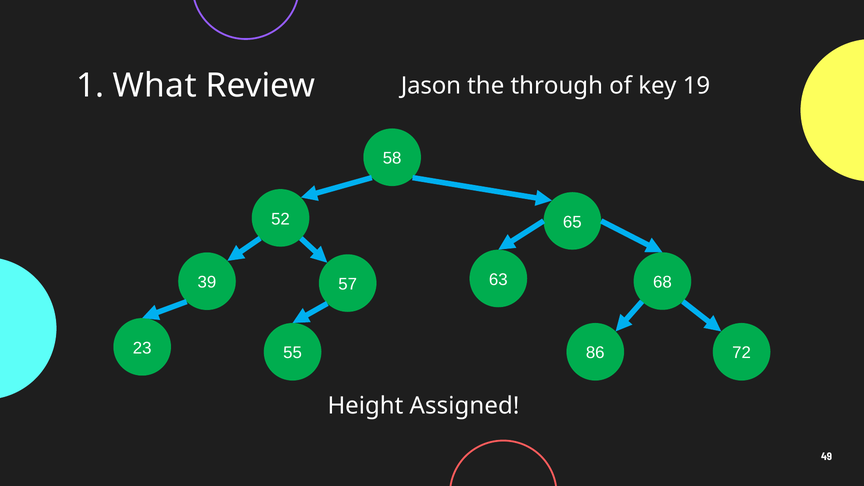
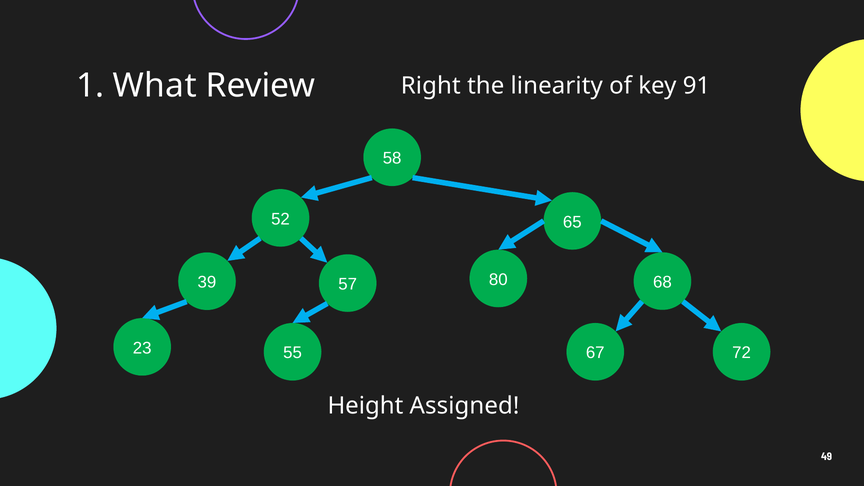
Jason: Jason -> Right (431, 86)
through: through -> linearity (557, 86)
19: 19 -> 91 (696, 86)
63: 63 -> 80 (498, 280)
86: 86 -> 67 (595, 353)
